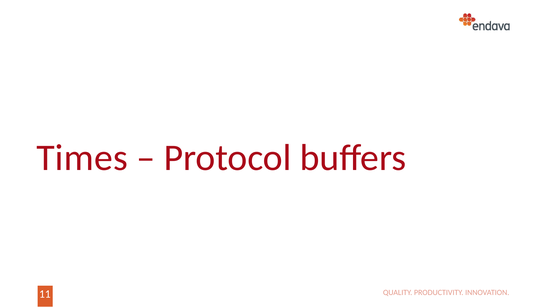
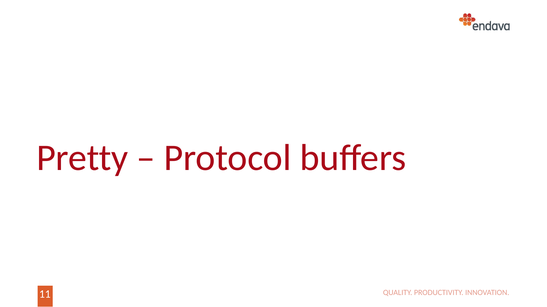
Times: Times -> Pretty (82, 158)
